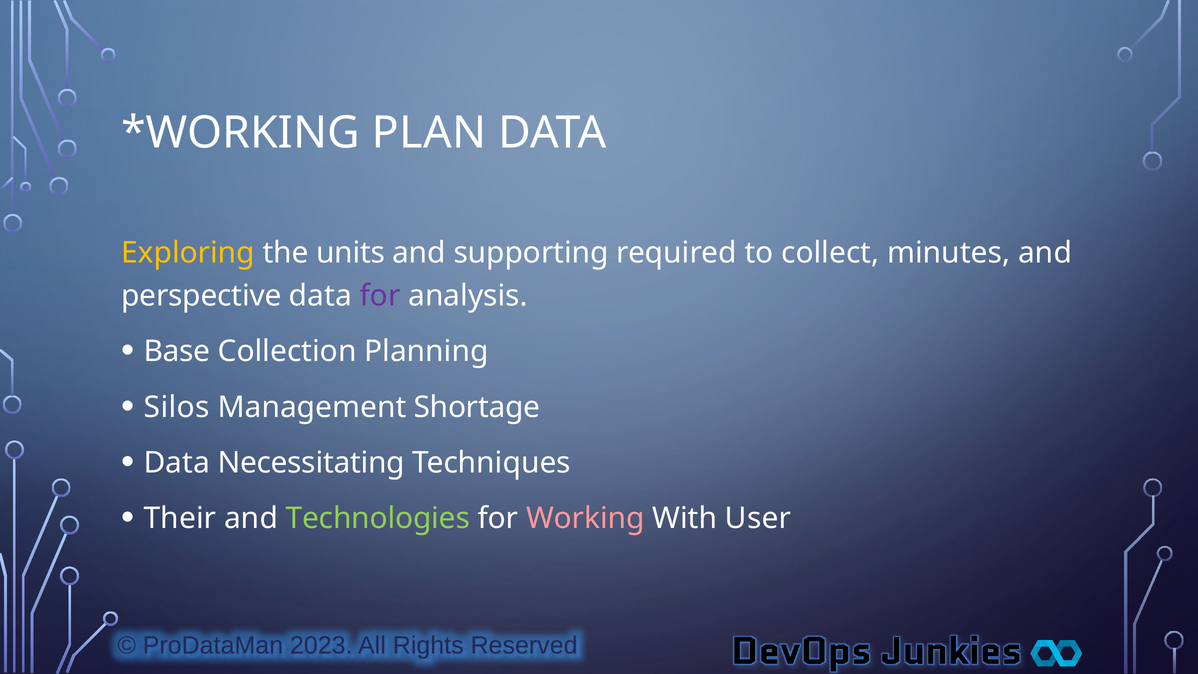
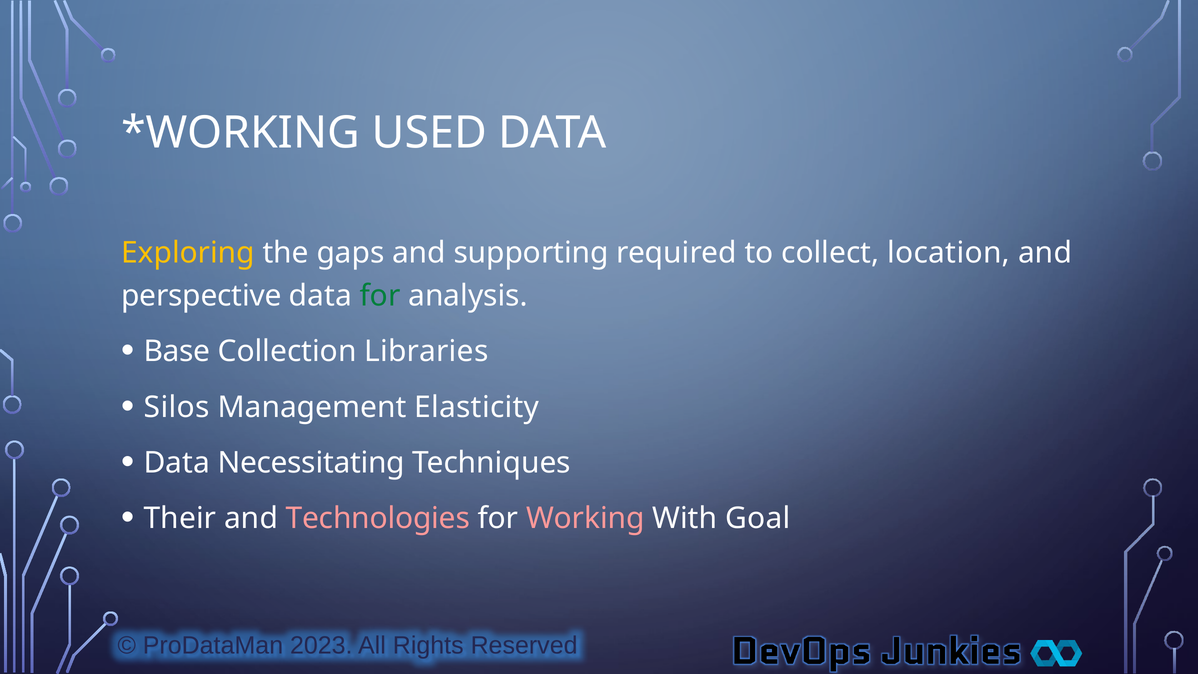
PLAN: PLAN -> USED (429, 133)
units: units -> gaps (351, 253)
minutes: minutes -> location (949, 253)
for colour: purple -> green (380, 296)
Planning: Planning -> Libraries (426, 352)
Shortage: Shortage -> Elasticity (477, 407)
Technologies colour: light green -> pink (378, 518)
User: User -> Goal (758, 518)
